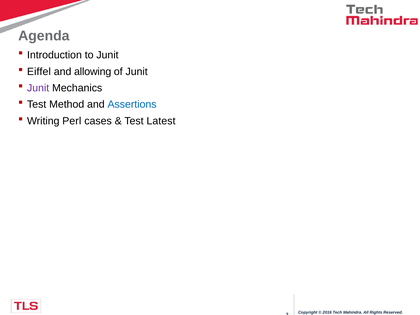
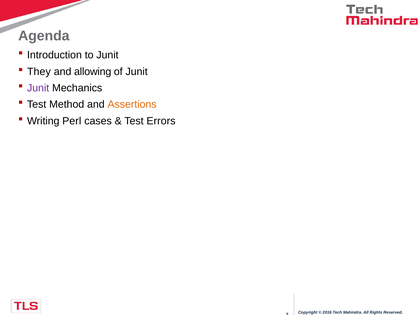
Eiffel: Eiffel -> They (39, 72)
Assertions colour: blue -> orange (132, 105)
Latest: Latest -> Errors (161, 121)
